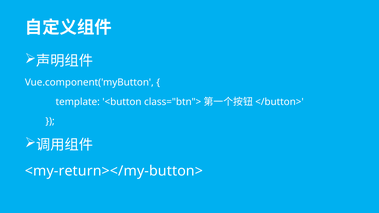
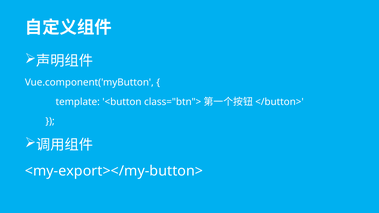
<my-return></my-button>: <my-return></my-button> -> <my-export></my-button> (114, 171)
